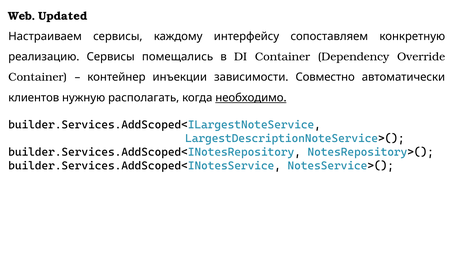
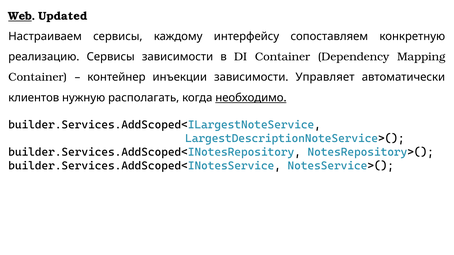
Web underline: none -> present (20, 16)
Сервисы помещались: помещались -> зависимости (178, 57)
Override: Override -> Mapping (421, 57)
Совместно: Совместно -> Управляет (325, 77)
